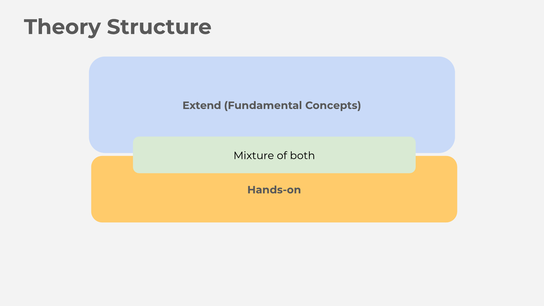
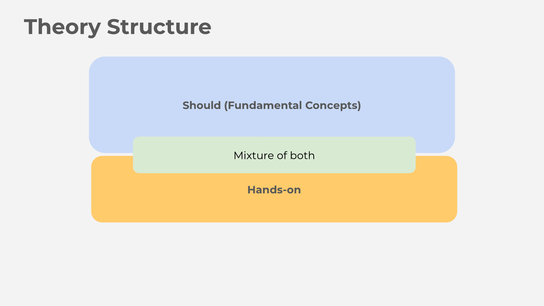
Extend: Extend -> Should (202, 106)
